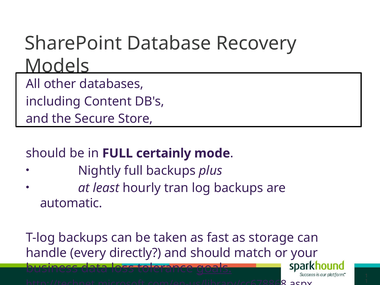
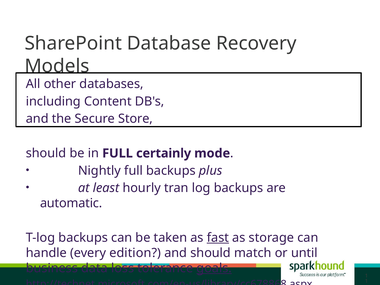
fast underline: none -> present (218, 238)
directly: directly -> edition (135, 253)
your: your -> until (304, 253)
